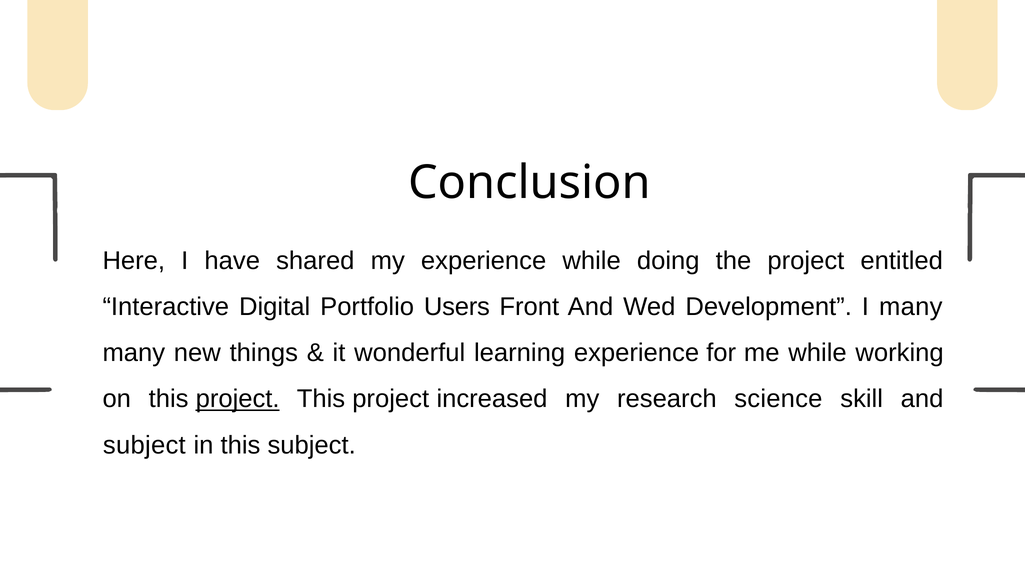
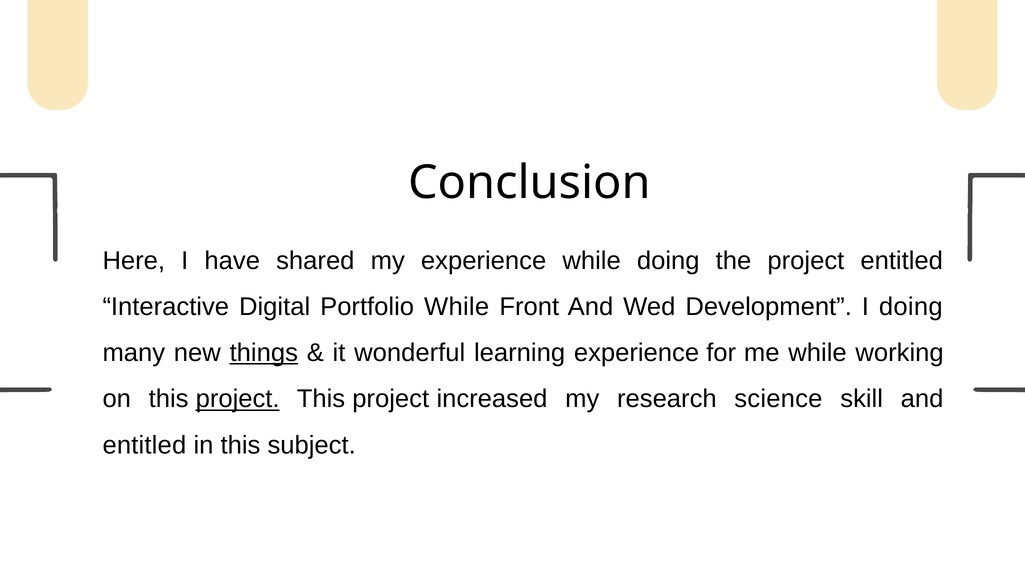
Portfolio Users: Users -> While (457, 307)
I many: many -> doing (911, 307)
things underline: none -> present (264, 353)
subject: subject -> entitled (144, 446)
